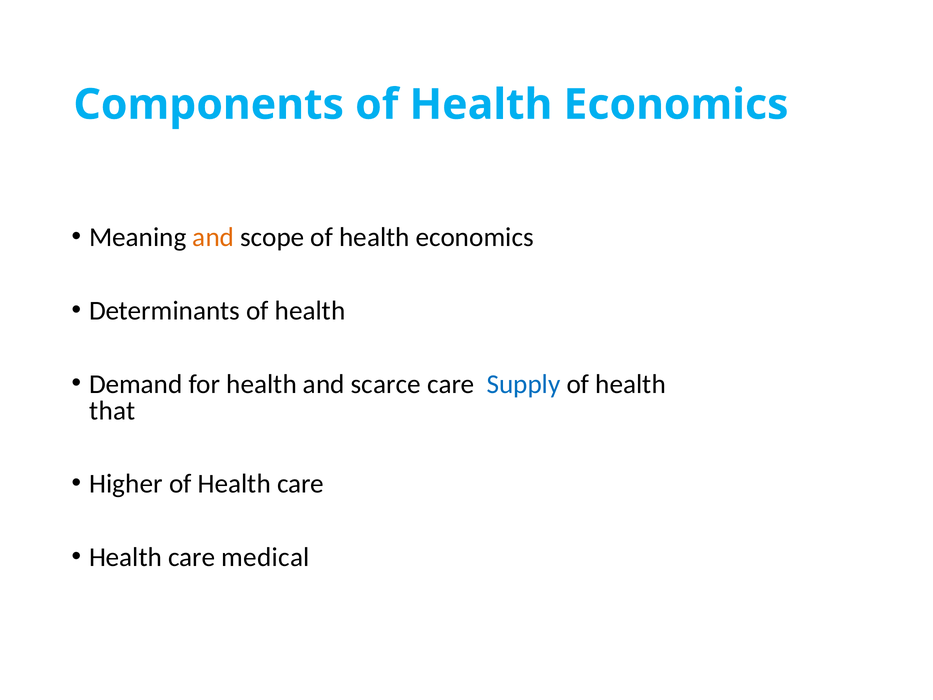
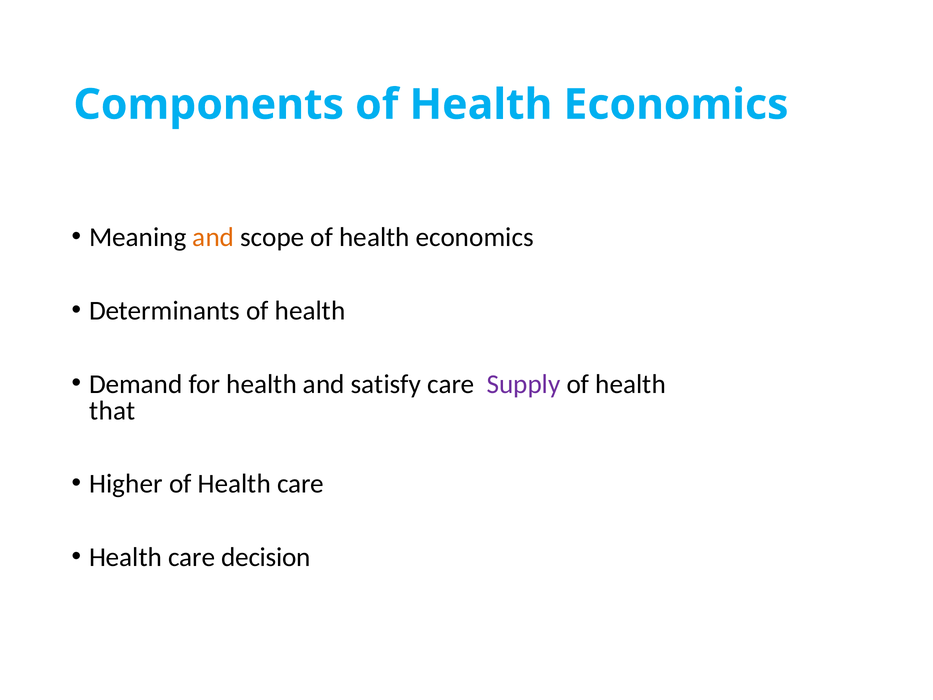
scarce: scarce -> satisfy (386, 384)
Supply colour: blue -> purple (524, 384)
medical: medical -> decision (266, 557)
